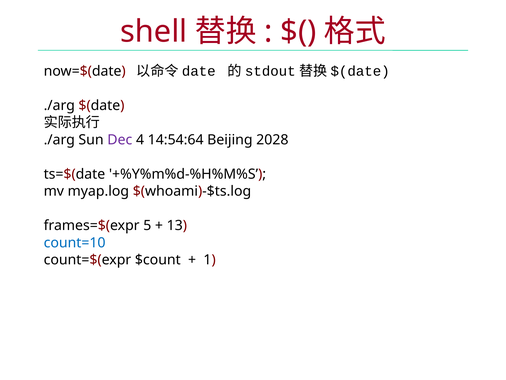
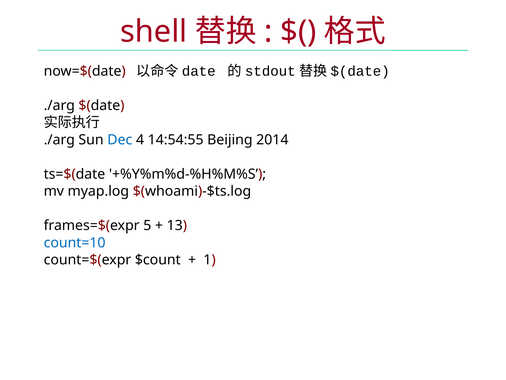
Dec colour: purple -> blue (120, 140)
14:54:64: 14:54:64 -> 14:54:55 (176, 140)
2028: 2028 -> 2014 (272, 140)
